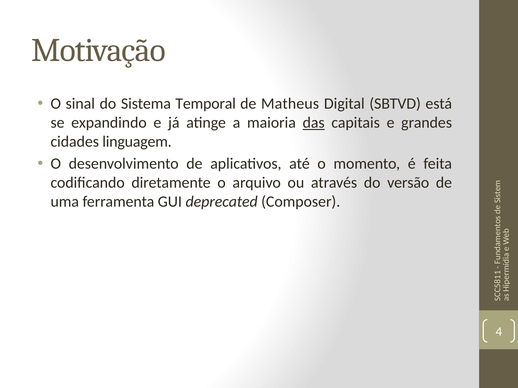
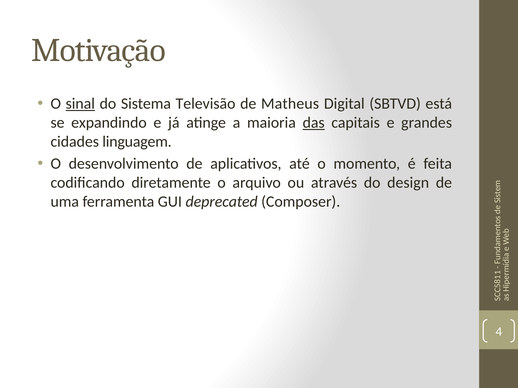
sinal underline: none -> present (80, 104)
Temporal: Temporal -> Televisão (206, 104)
versão: versão -> design (408, 183)
